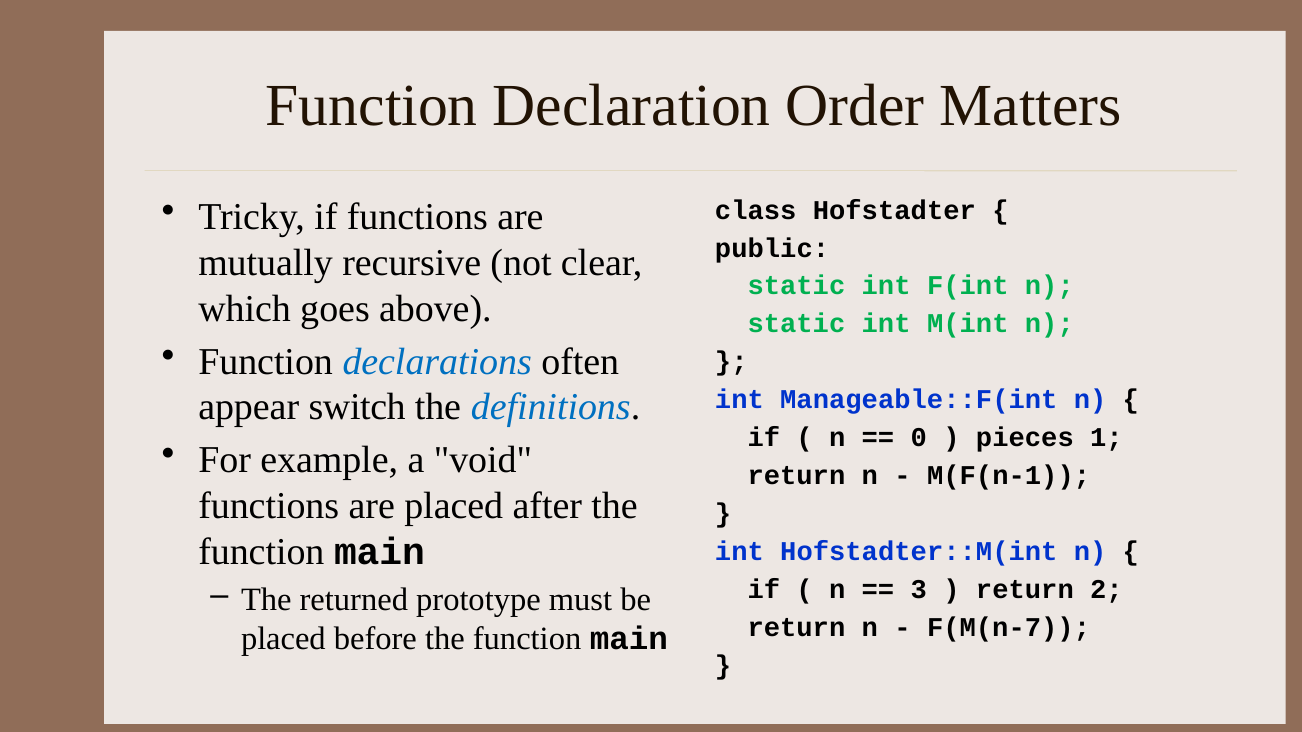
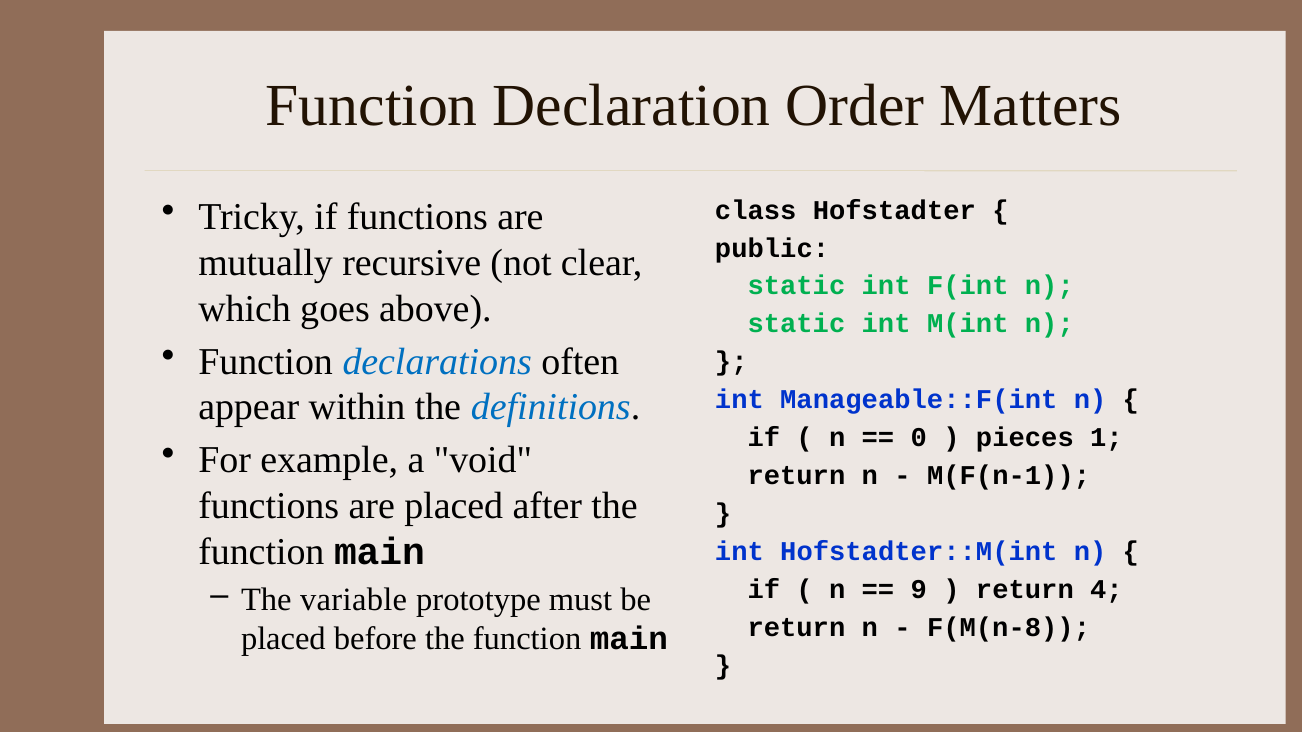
switch: switch -> within (357, 407)
3: 3 -> 9 (919, 590)
2: 2 -> 4 (1106, 590)
returned: returned -> variable (354, 600)
F(M(n-7: F(M(n-7 -> F(M(n-8 (1009, 628)
